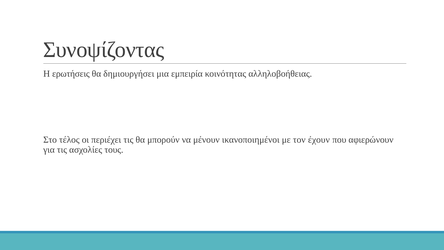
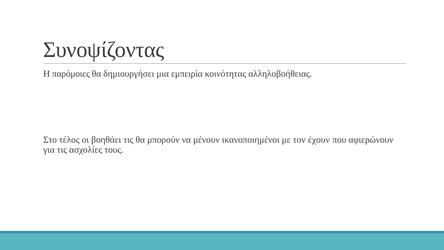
ερωτήσεις: ερωτήσεις -> παρόμοιες (71, 74)
περιέχει: περιέχει -> βοηθάει (106, 140)
